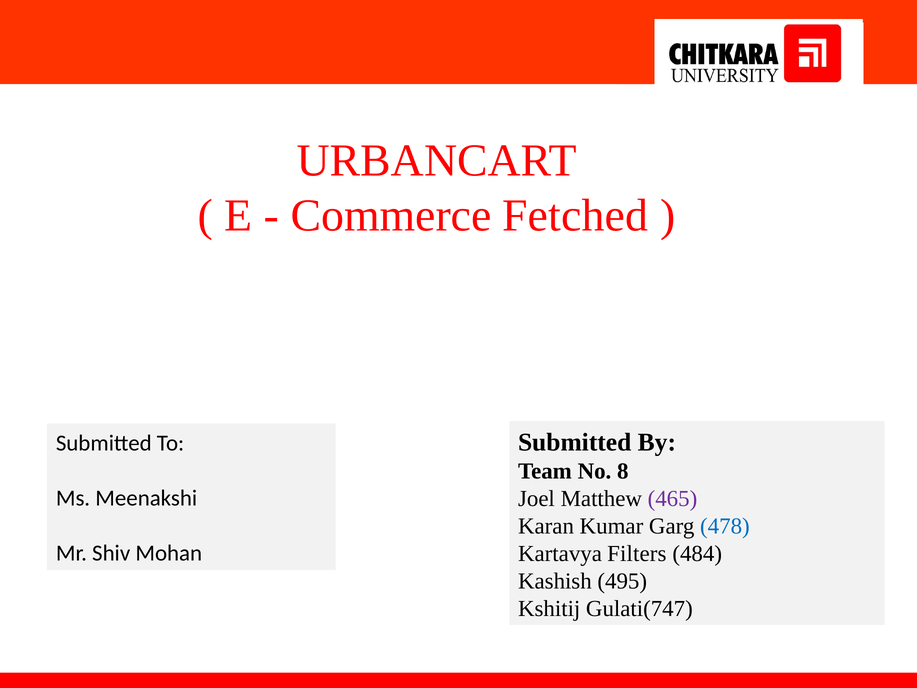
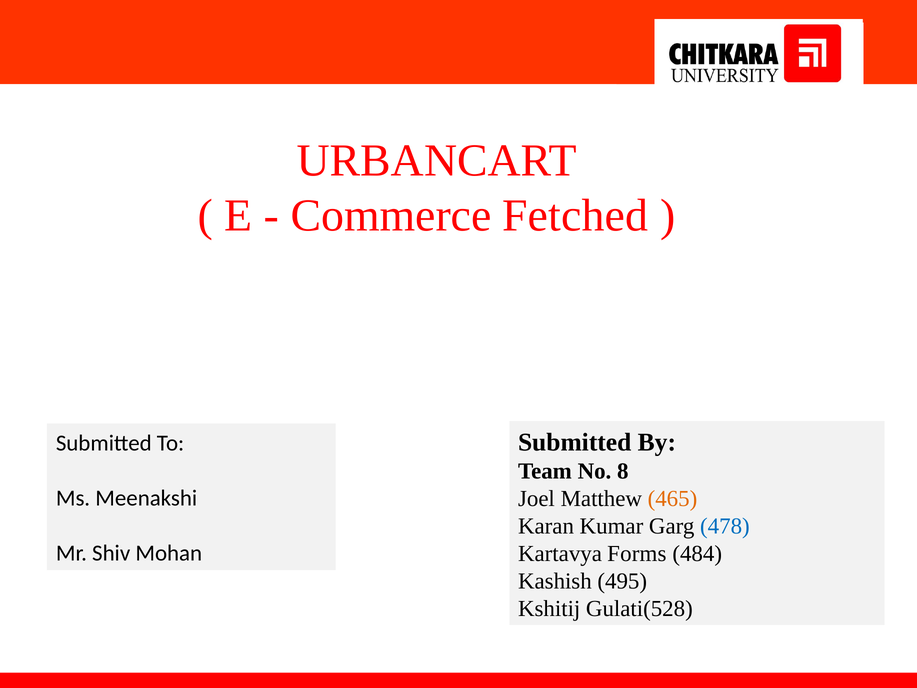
465 colour: purple -> orange (672, 498)
Filters: Filters -> Forms (637, 553)
Gulati(747: Gulati(747 -> Gulati(528 (639, 608)
